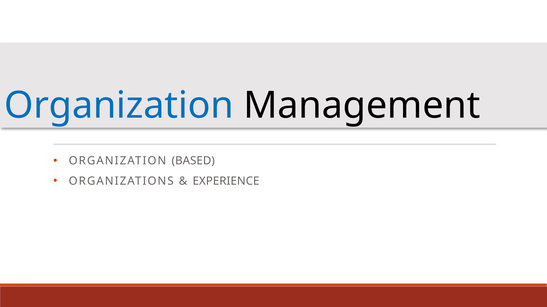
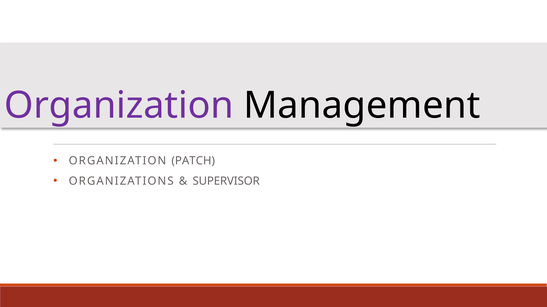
Organization colour: blue -> purple (119, 106)
BASED: BASED -> PATCH (193, 161)
EXPERIENCE: EXPERIENCE -> SUPERVISOR (226, 181)
